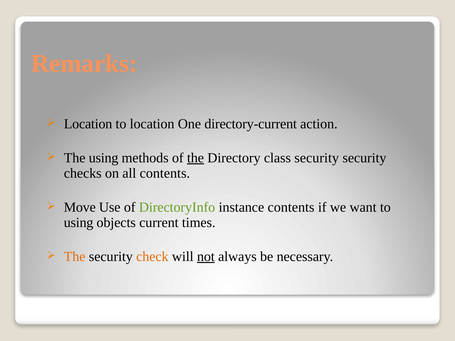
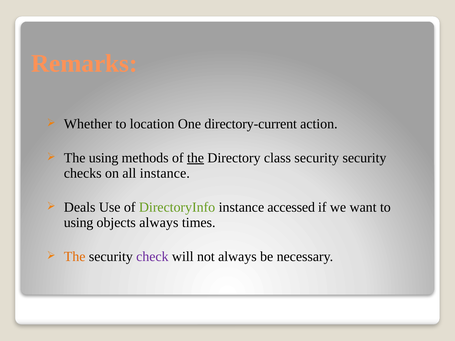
Location: Location -> Whether (88, 124)
all contents: contents -> instance (165, 173)
Move: Move -> Deals (80, 207)
instance contents: contents -> accessed (291, 207)
objects current: current -> always (159, 223)
check colour: orange -> purple (152, 257)
not underline: present -> none (206, 257)
